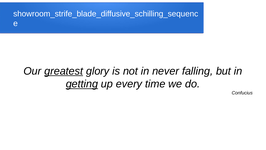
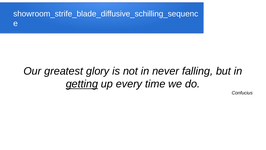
greatest underline: present -> none (64, 71)
